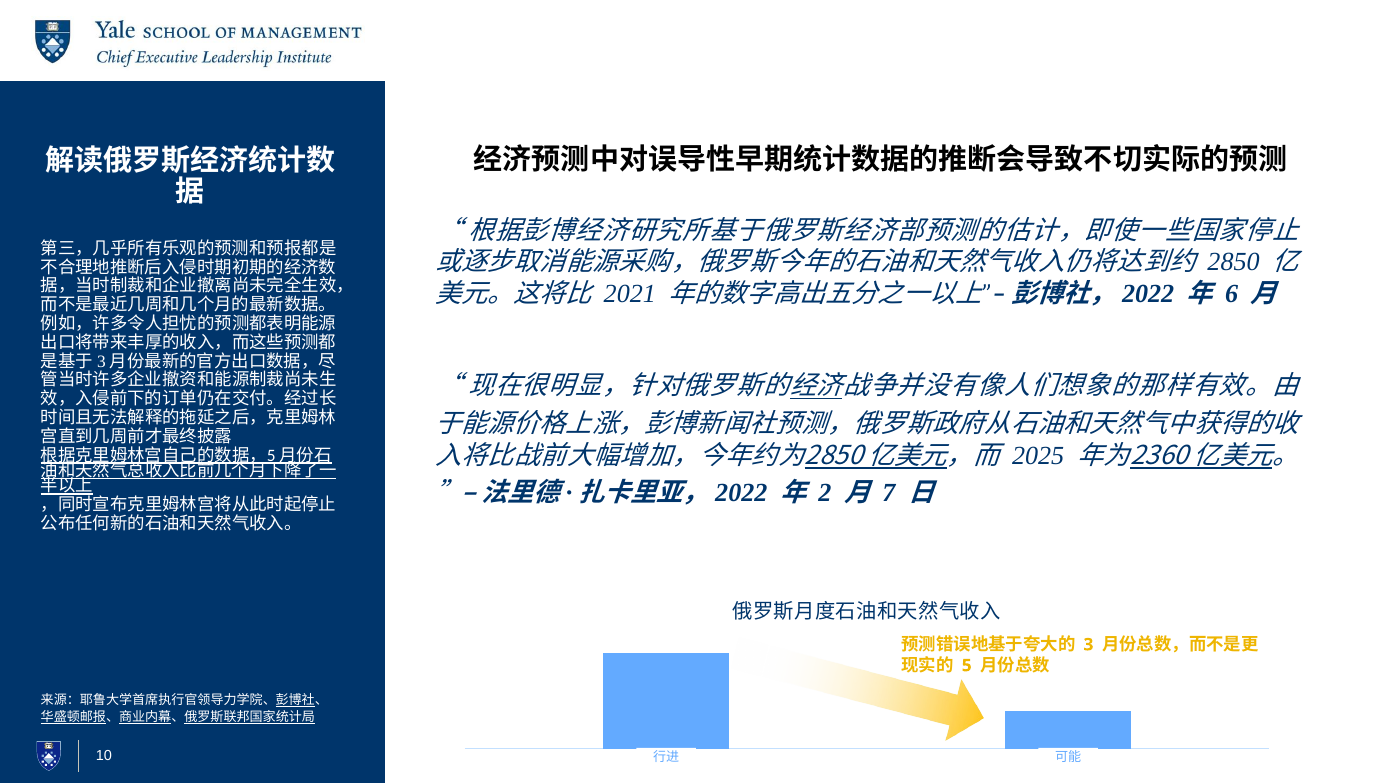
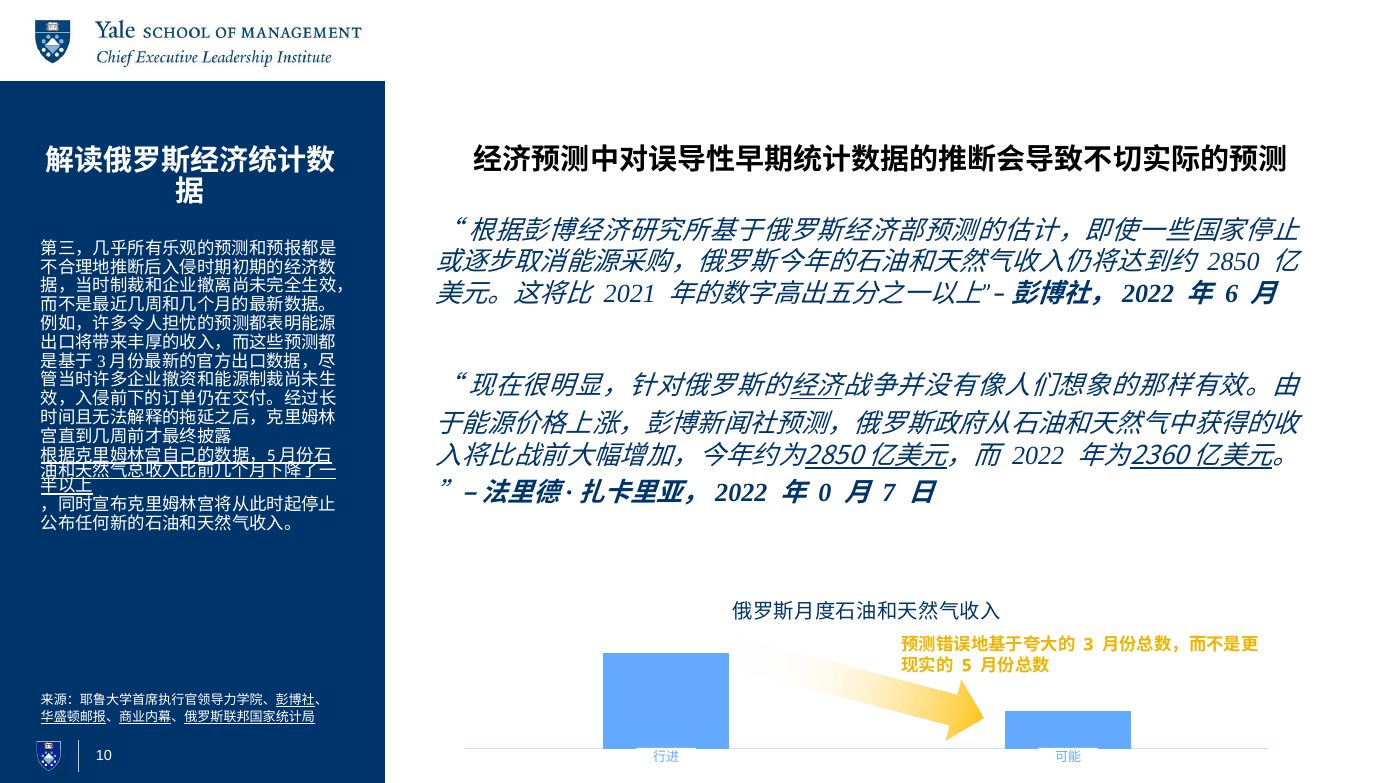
2025: 2025 -> 2022 (1038, 455)
2: 2 -> 0 (825, 493)
